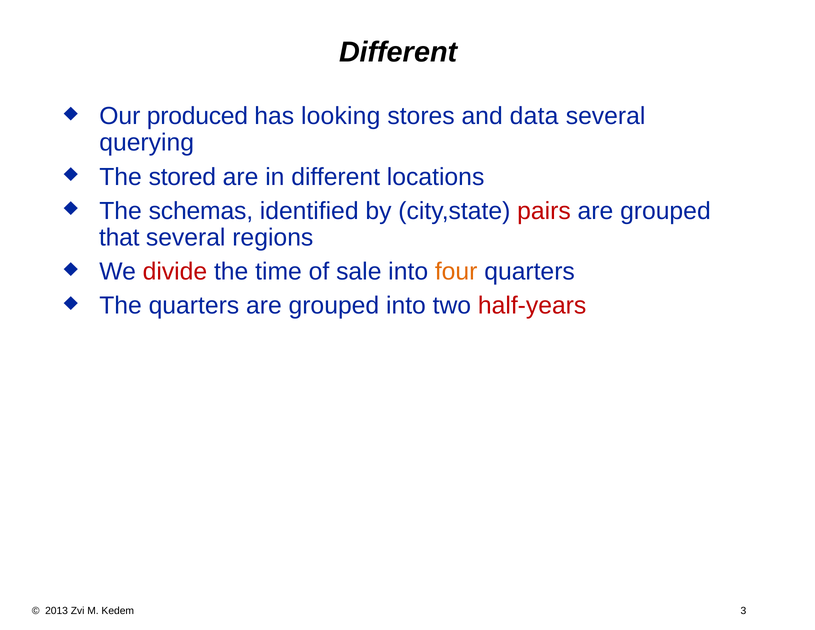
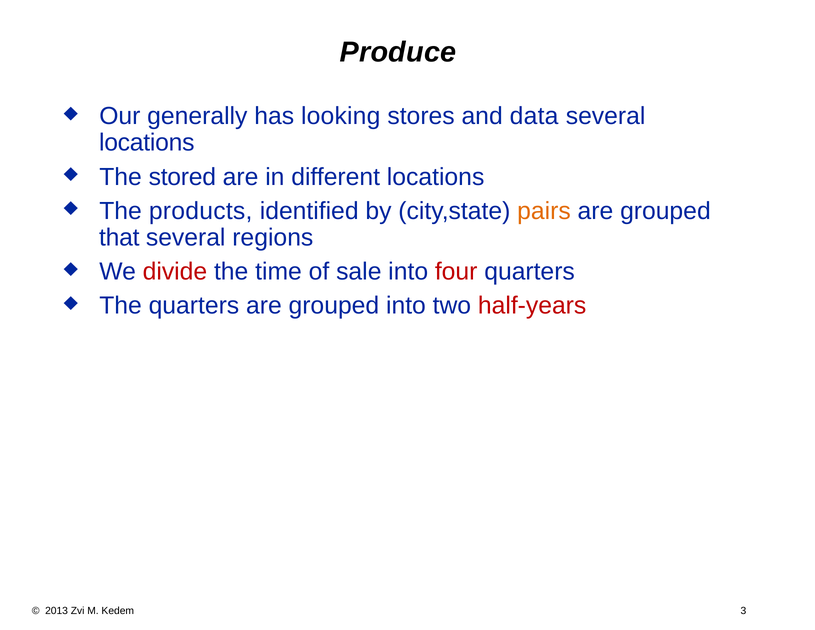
Different: Different -> Produce (398, 52)
produced: produced -> generally (197, 116)
querying: querying -> locations (147, 143)
schemas: schemas -> products (201, 211)
pairs colour: red -> orange (544, 211)
four colour: orange -> red (456, 272)
